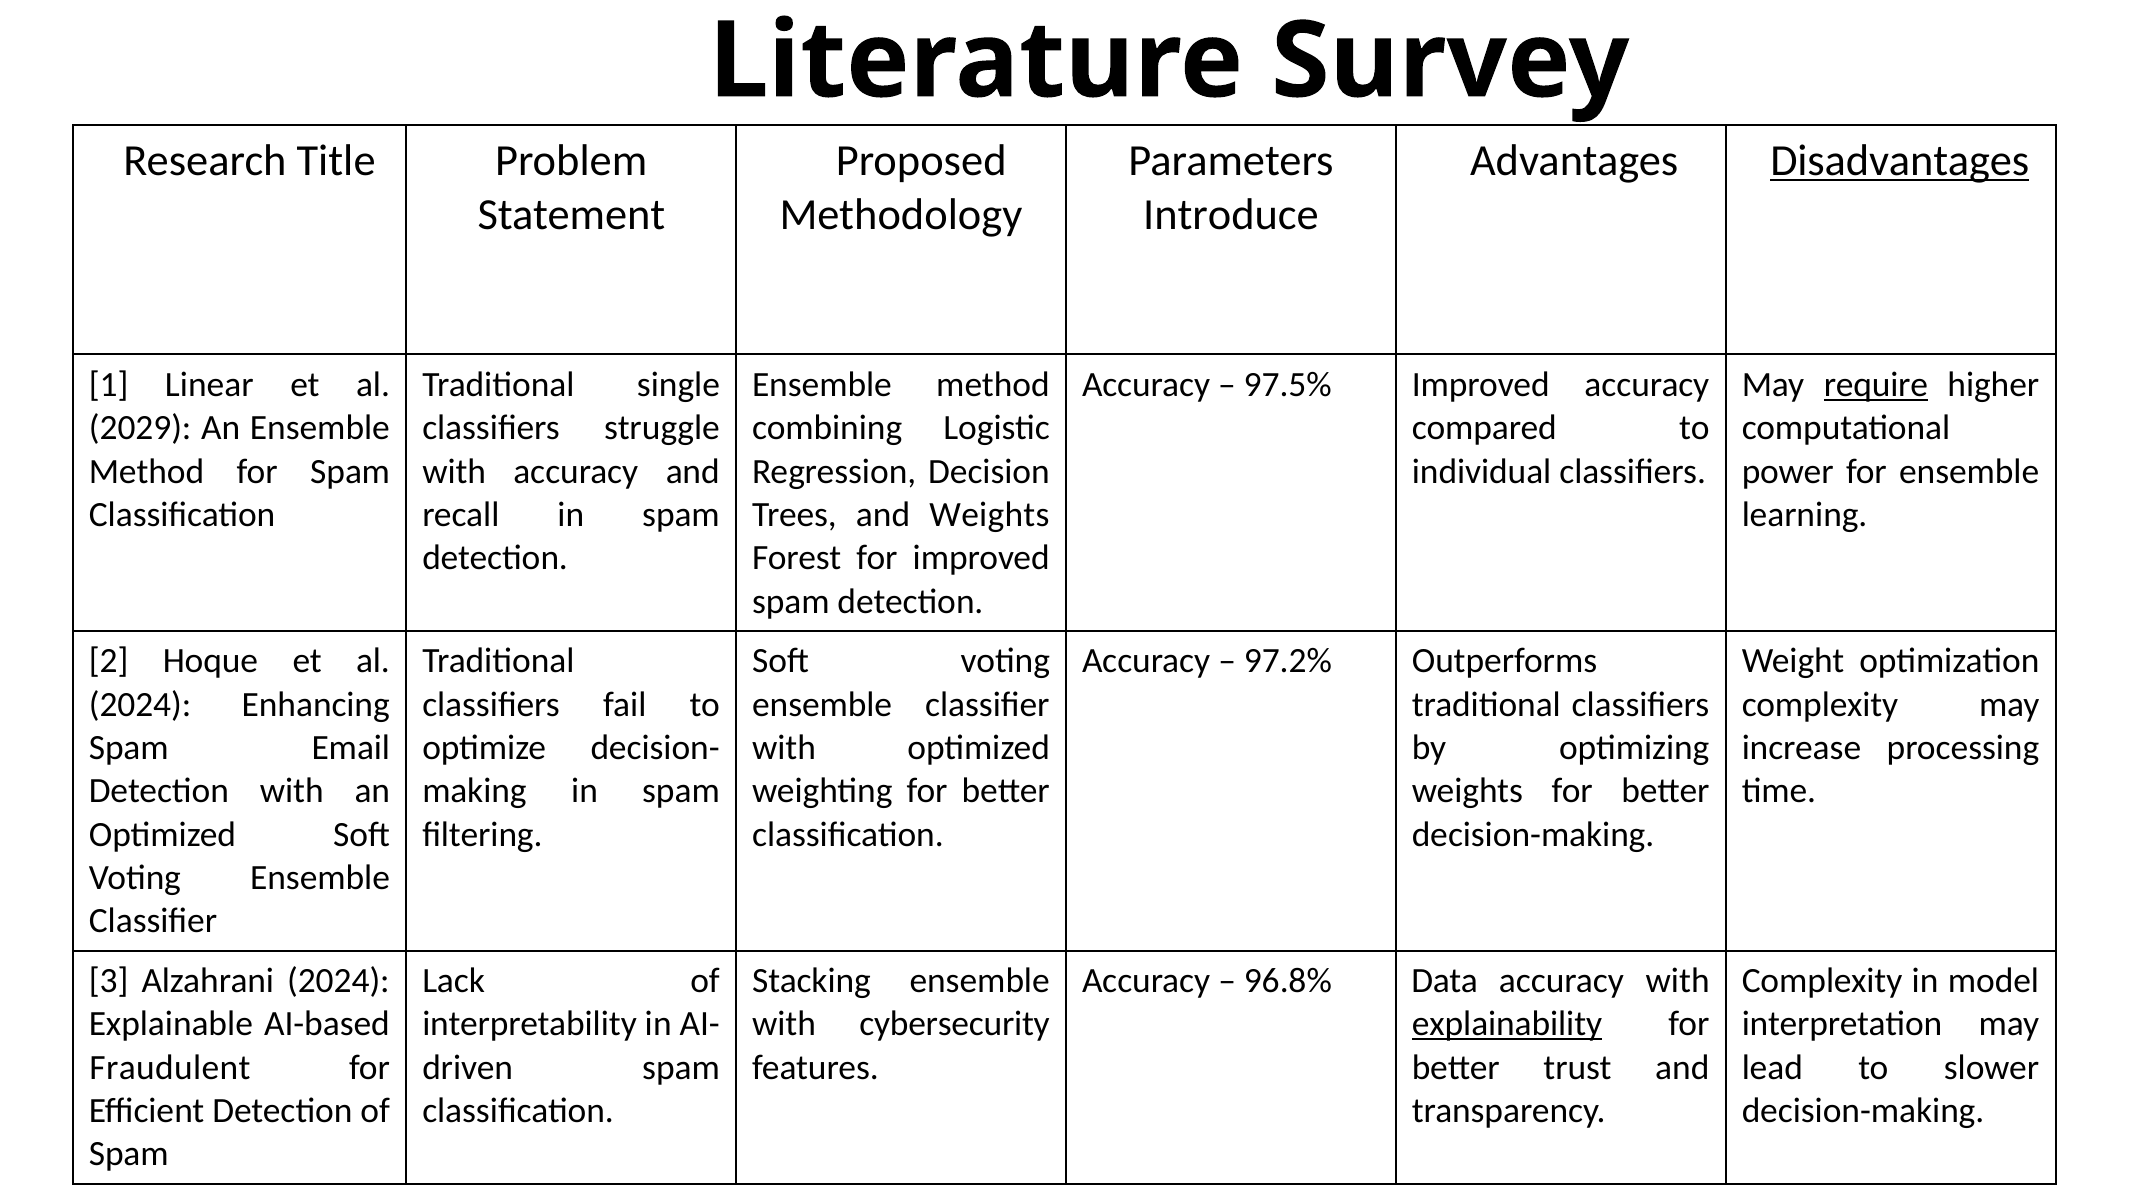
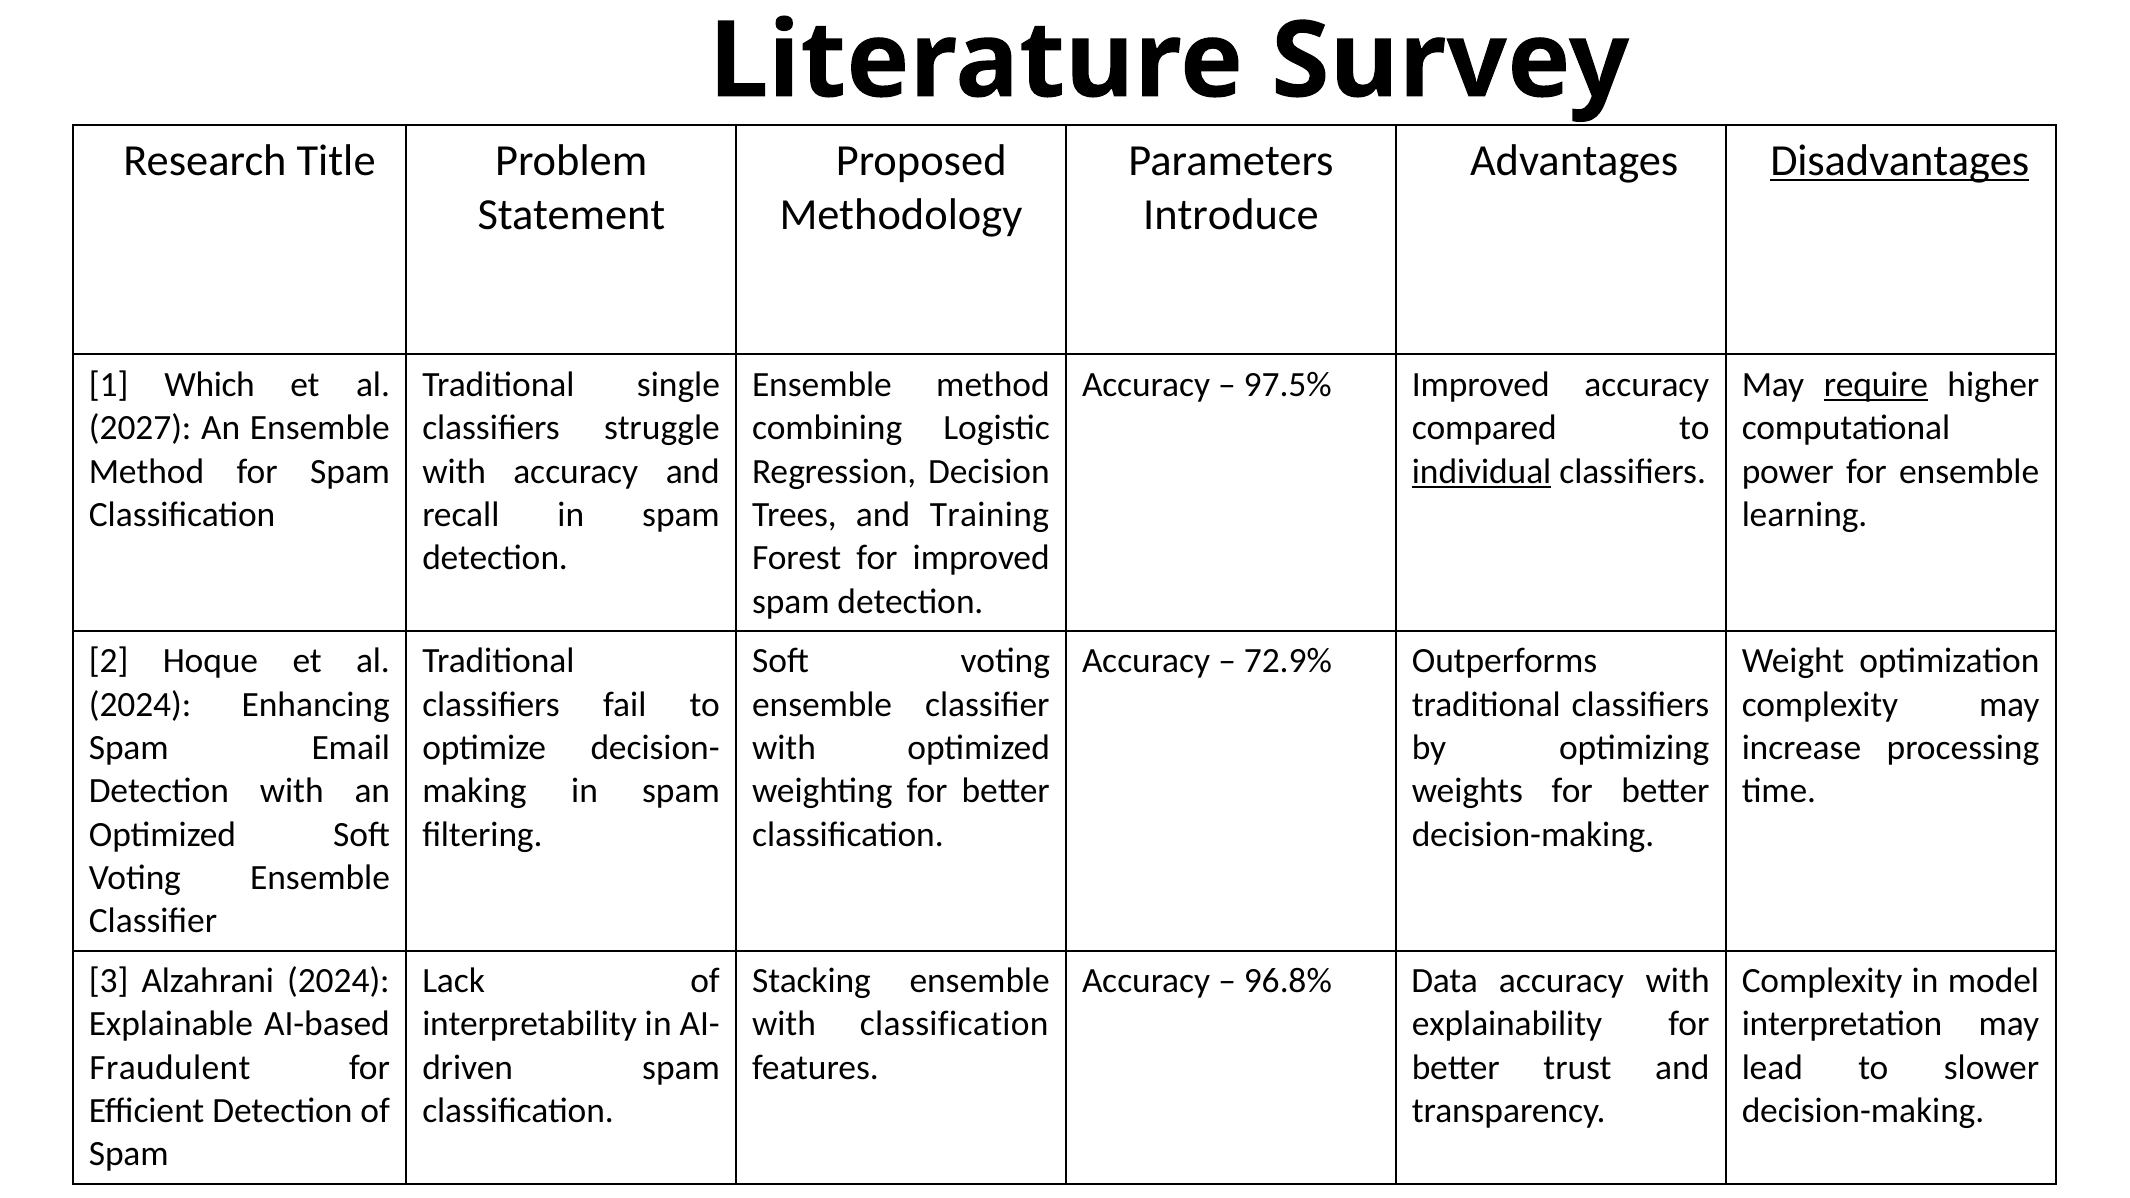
Linear: Linear -> Which (210, 385)
2029: 2029 -> 2027 (140, 428)
individual underline: none -> present (1482, 471)
and Weights: Weights -> Training (989, 515)
97.2%: 97.2% -> 72.9% (1288, 661)
with cybersecurity: cybersecurity -> classification (954, 1024)
explainability underline: present -> none (1507, 1024)
